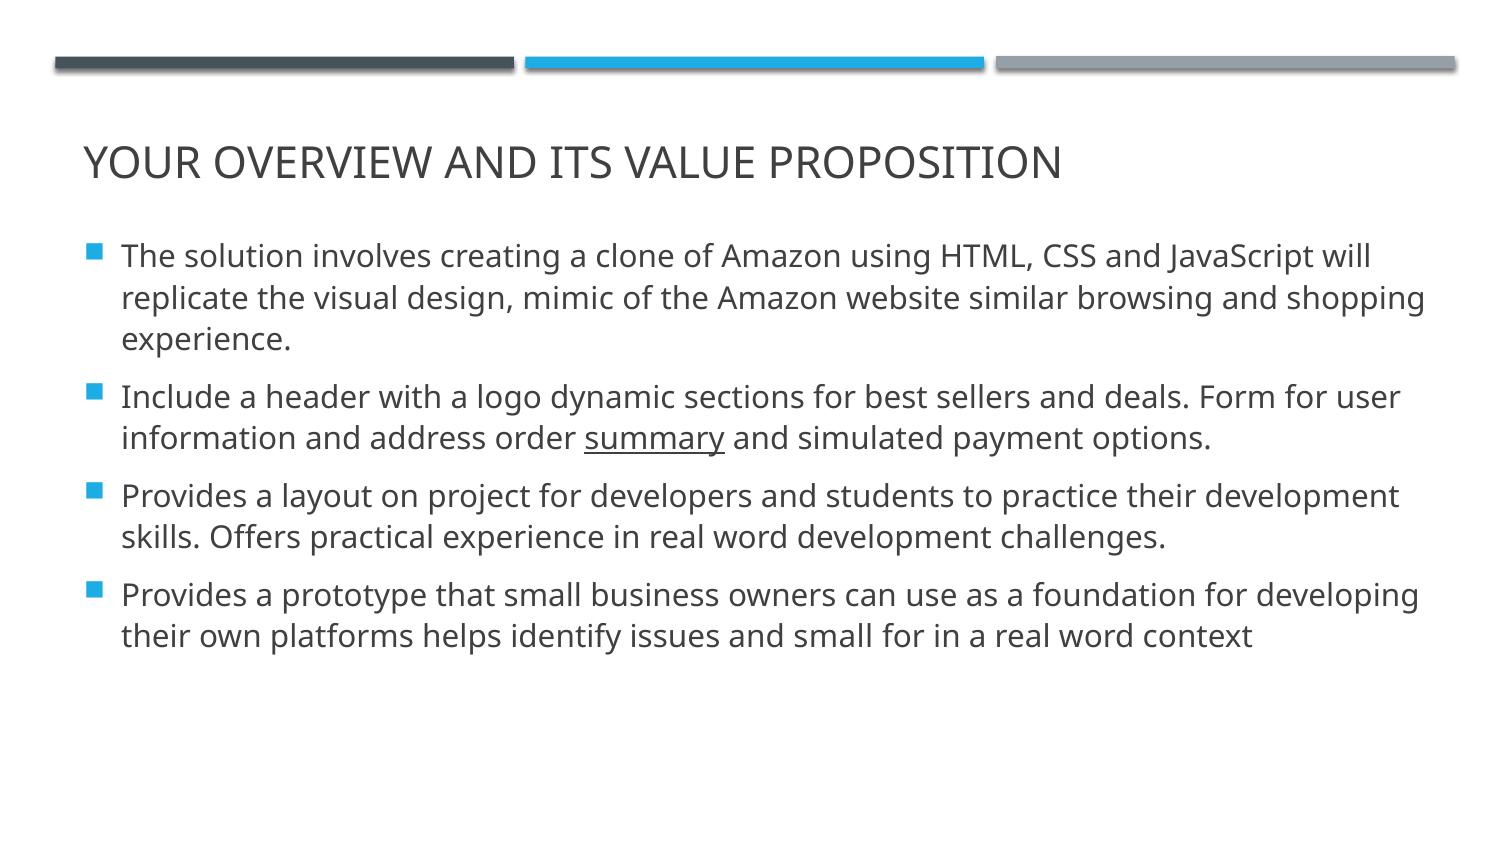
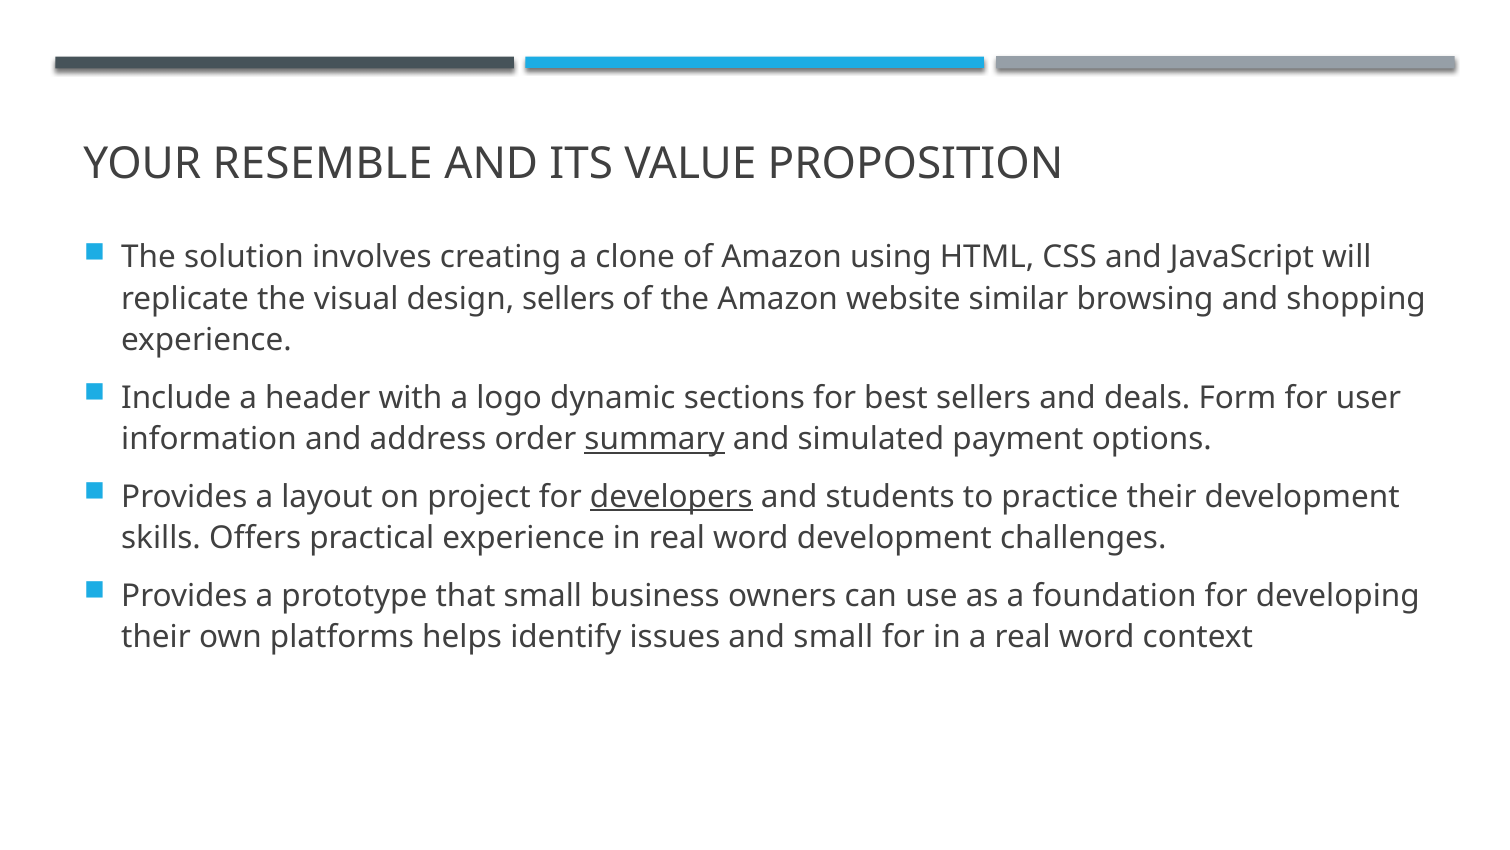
OVERVIEW: OVERVIEW -> RESEMBLE (323, 164)
design mimic: mimic -> sellers (569, 299)
developers underline: none -> present (671, 496)
